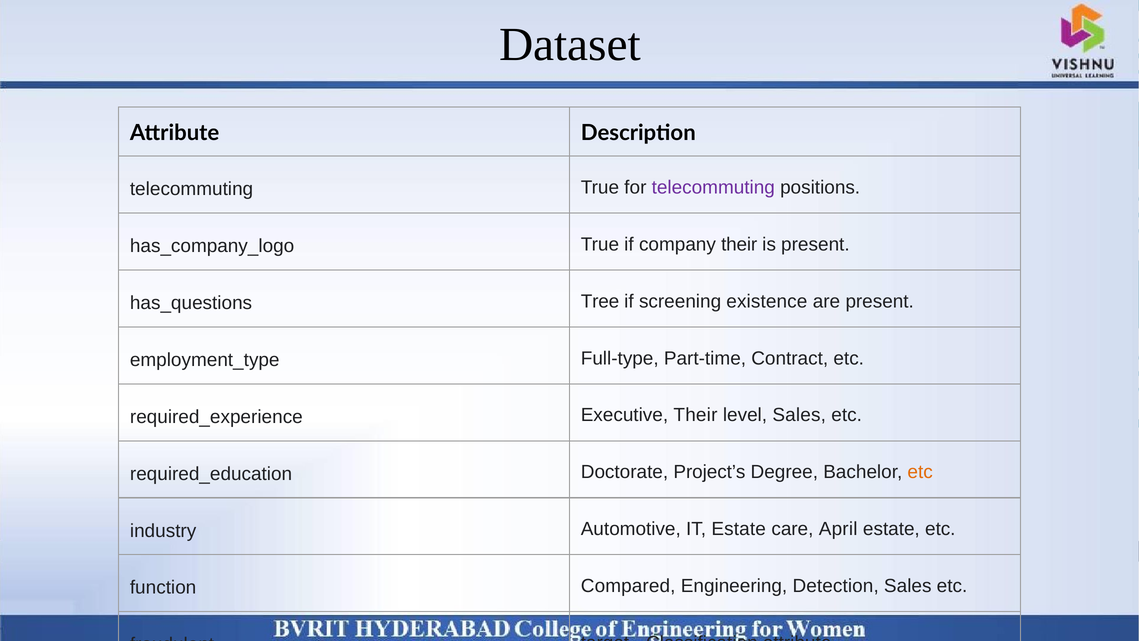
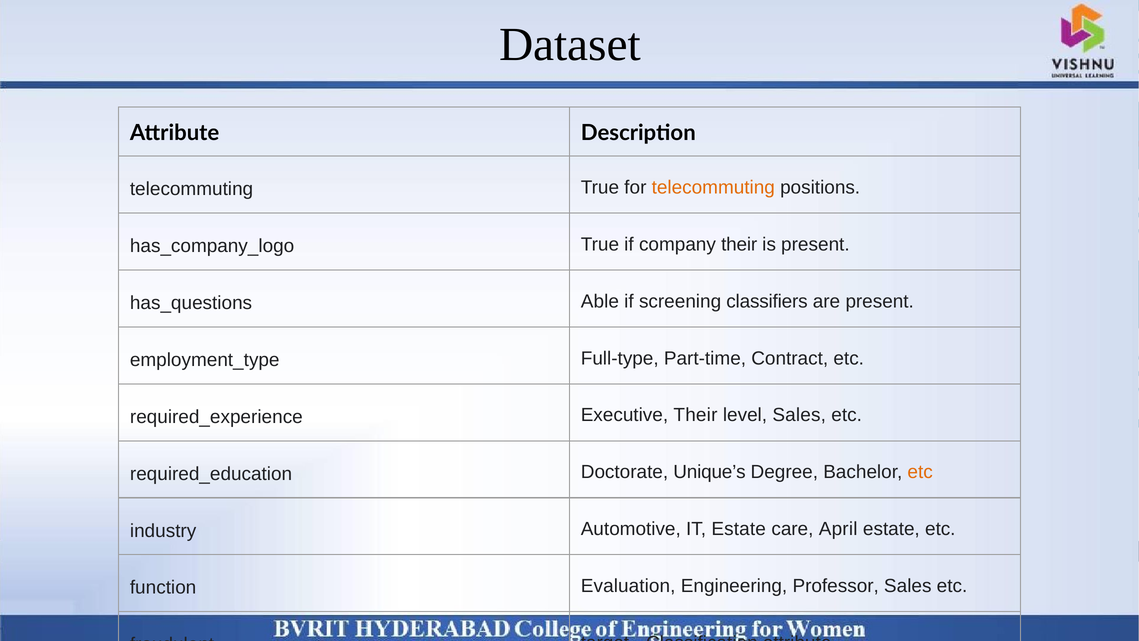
telecommuting colour: purple -> orange (713, 187)
Tree: Tree -> Able (600, 301)
existence: existence -> classifiers (767, 301)
Project’s: Project’s -> Unique’s (709, 472)
Compared: Compared -> Evaluation (628, 586)
Detection: Detection -> Professor (836, 586)
